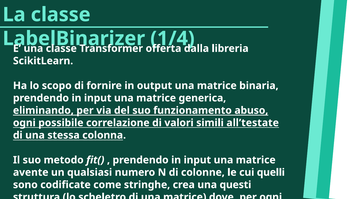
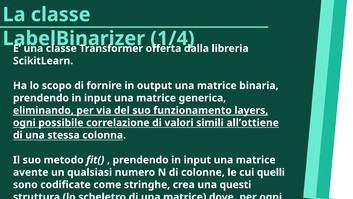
abuso: abuso -> layers (251, 110)
all’testate: all’testate -> all’ottiene (253, 123)
